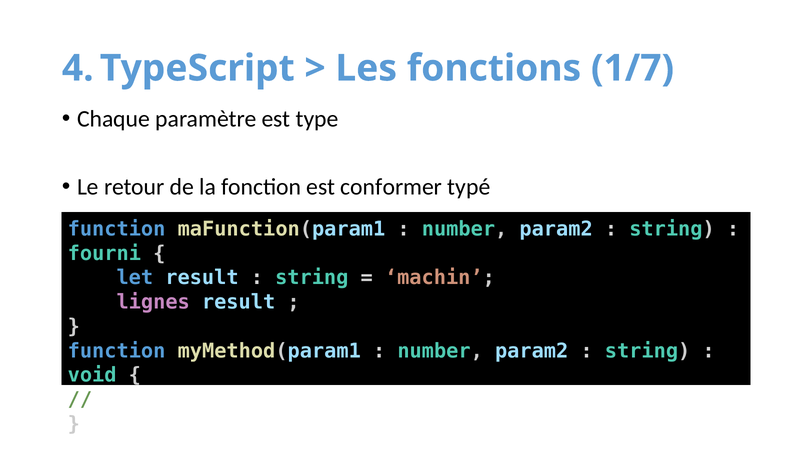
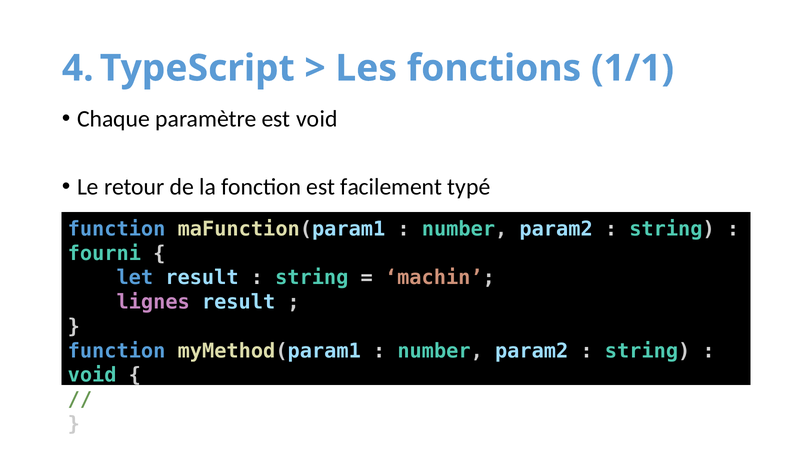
1/7: 1/7 -> 1/1 (633, 68)
est type: type -> void (317, 119)
conformer: conformer -> facilement (391, 187)
